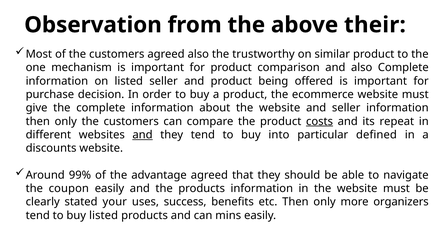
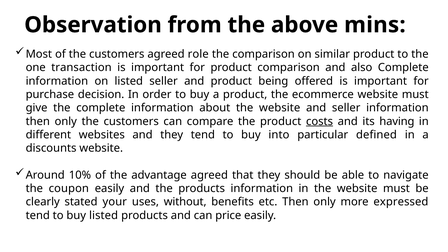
their: their -> mins (375, 25)
agreed also: also -> role (198, 54)
the trustworthy: trustworthy -> comparison (264, 54)
mechanism: mechanism -> transaction (81, 68)
repeat: repeat -> having (397, 121)
and underline: present -> none (143, 135)
99%: 99% -> 10% (80, 175)
success: success -> without (185, 202)
organizers: organizers -> expressed (401, 202)
mins: mins -> price (228, 215)
